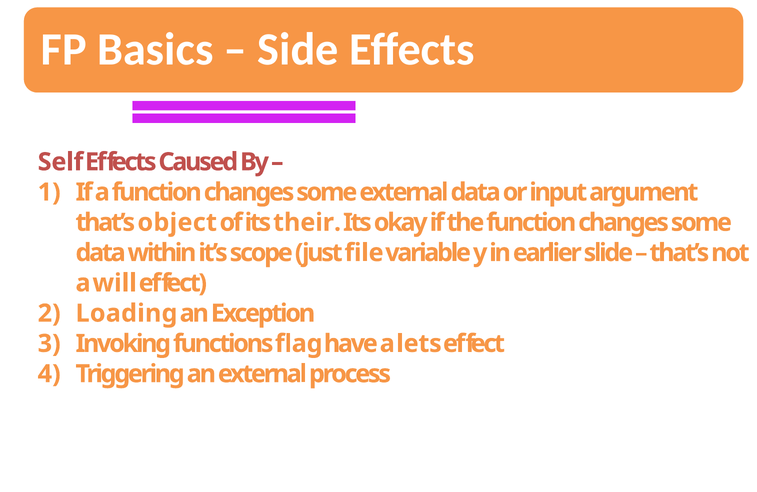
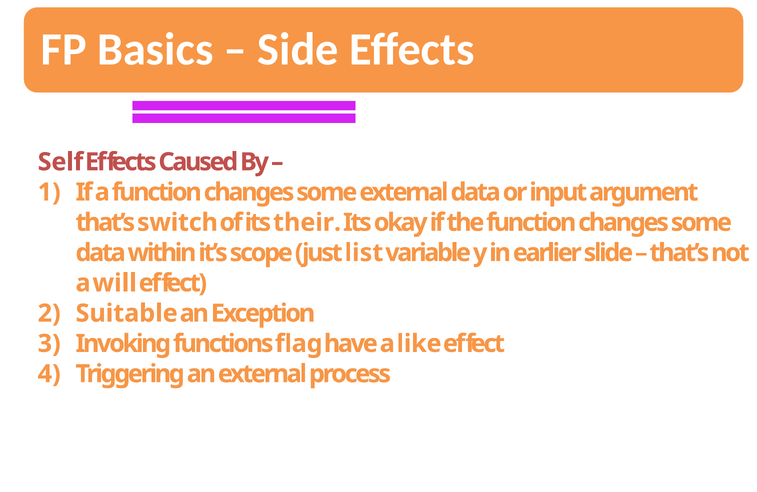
object: object -> switch (177, 223)
file: file -> list (364, 253)
Loading: Loading -> Suitable (127, 313)
lets: lets -> like (419, 344)
